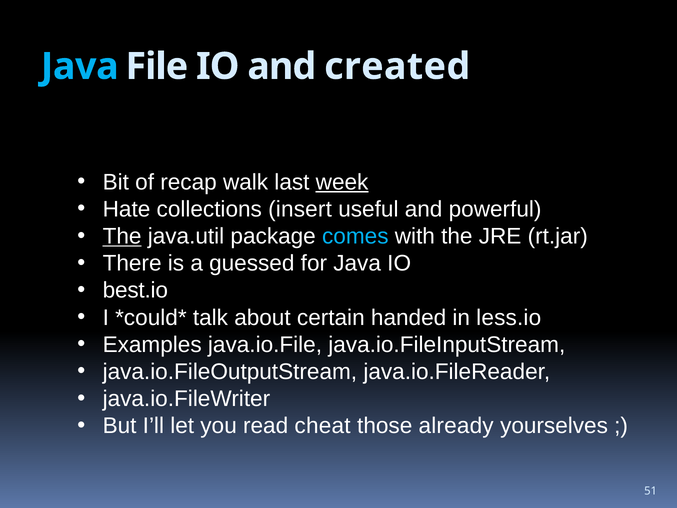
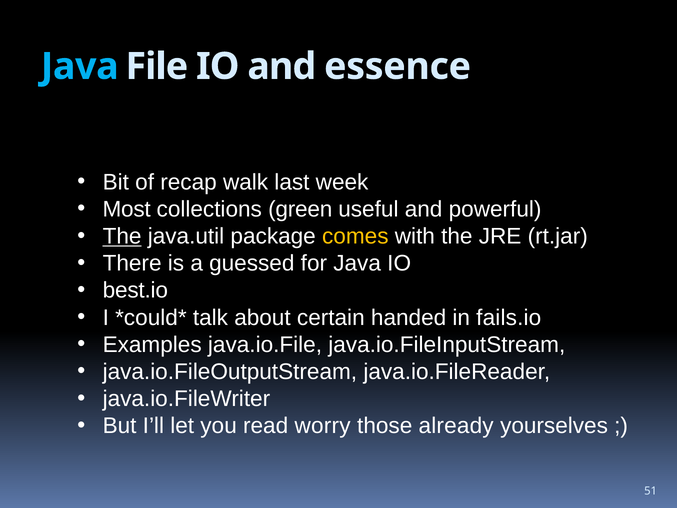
created: created -> essence (398, 66)
week underline: present -> none (342, 182)
Hate: Hate -> Most (127, 209)
insert: insert -> green (300, 209)
comes colour: light blue -> yellow (355, 236)
less.io: less.io -> fails.io (509, 317)
cheat: cheat -> worry (323, 426)
